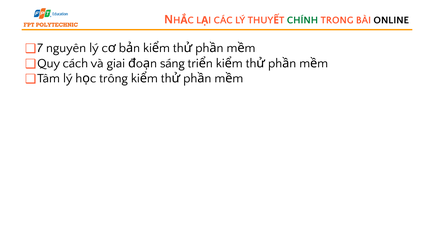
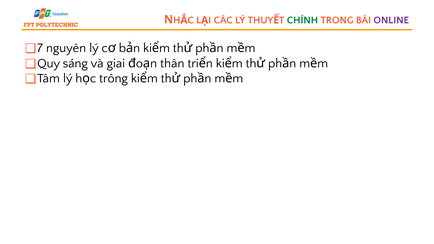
ONLINE colour: black -> purple (391, 20)
cách: cách -> sáng (75, 63)
sáng: sáng -> thân (172, 63)
